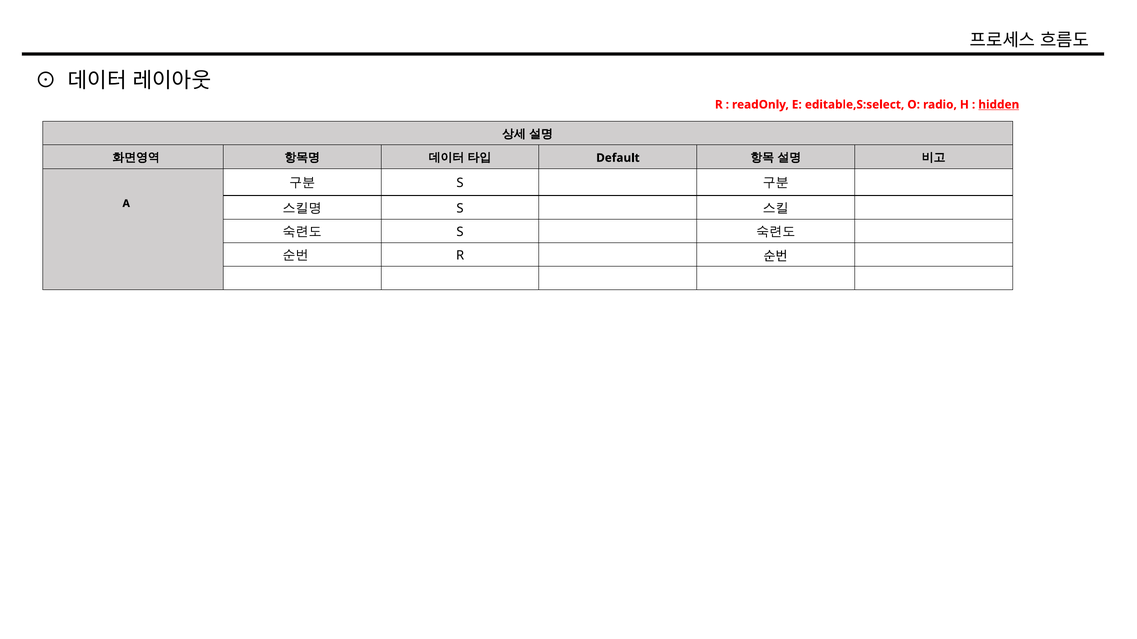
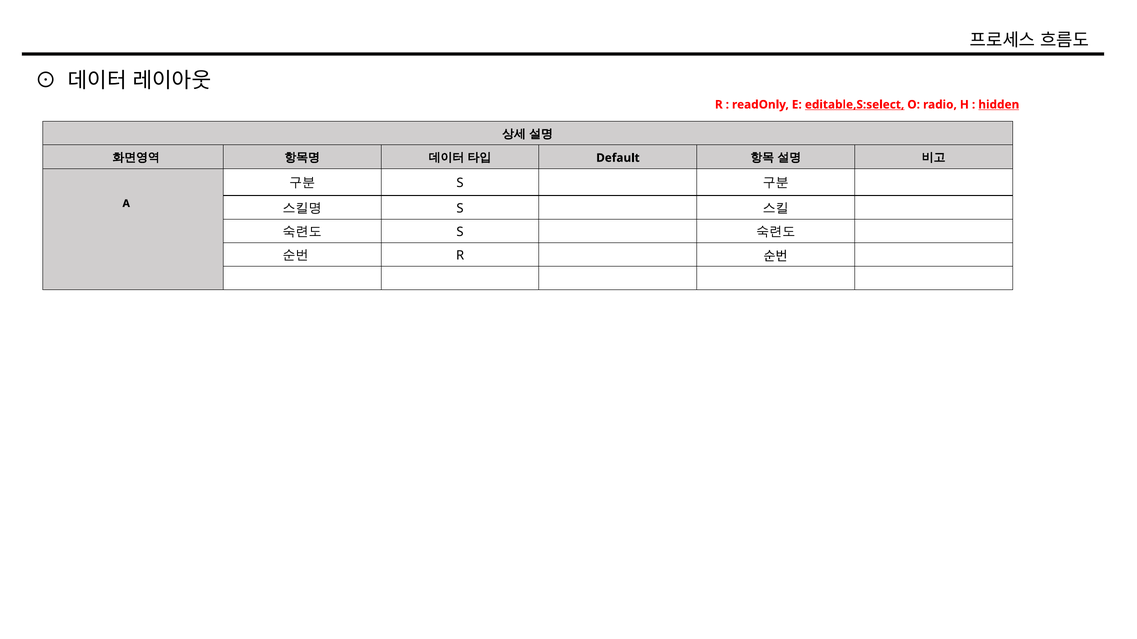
editable,S:select underline: none -> present (855, 105)
